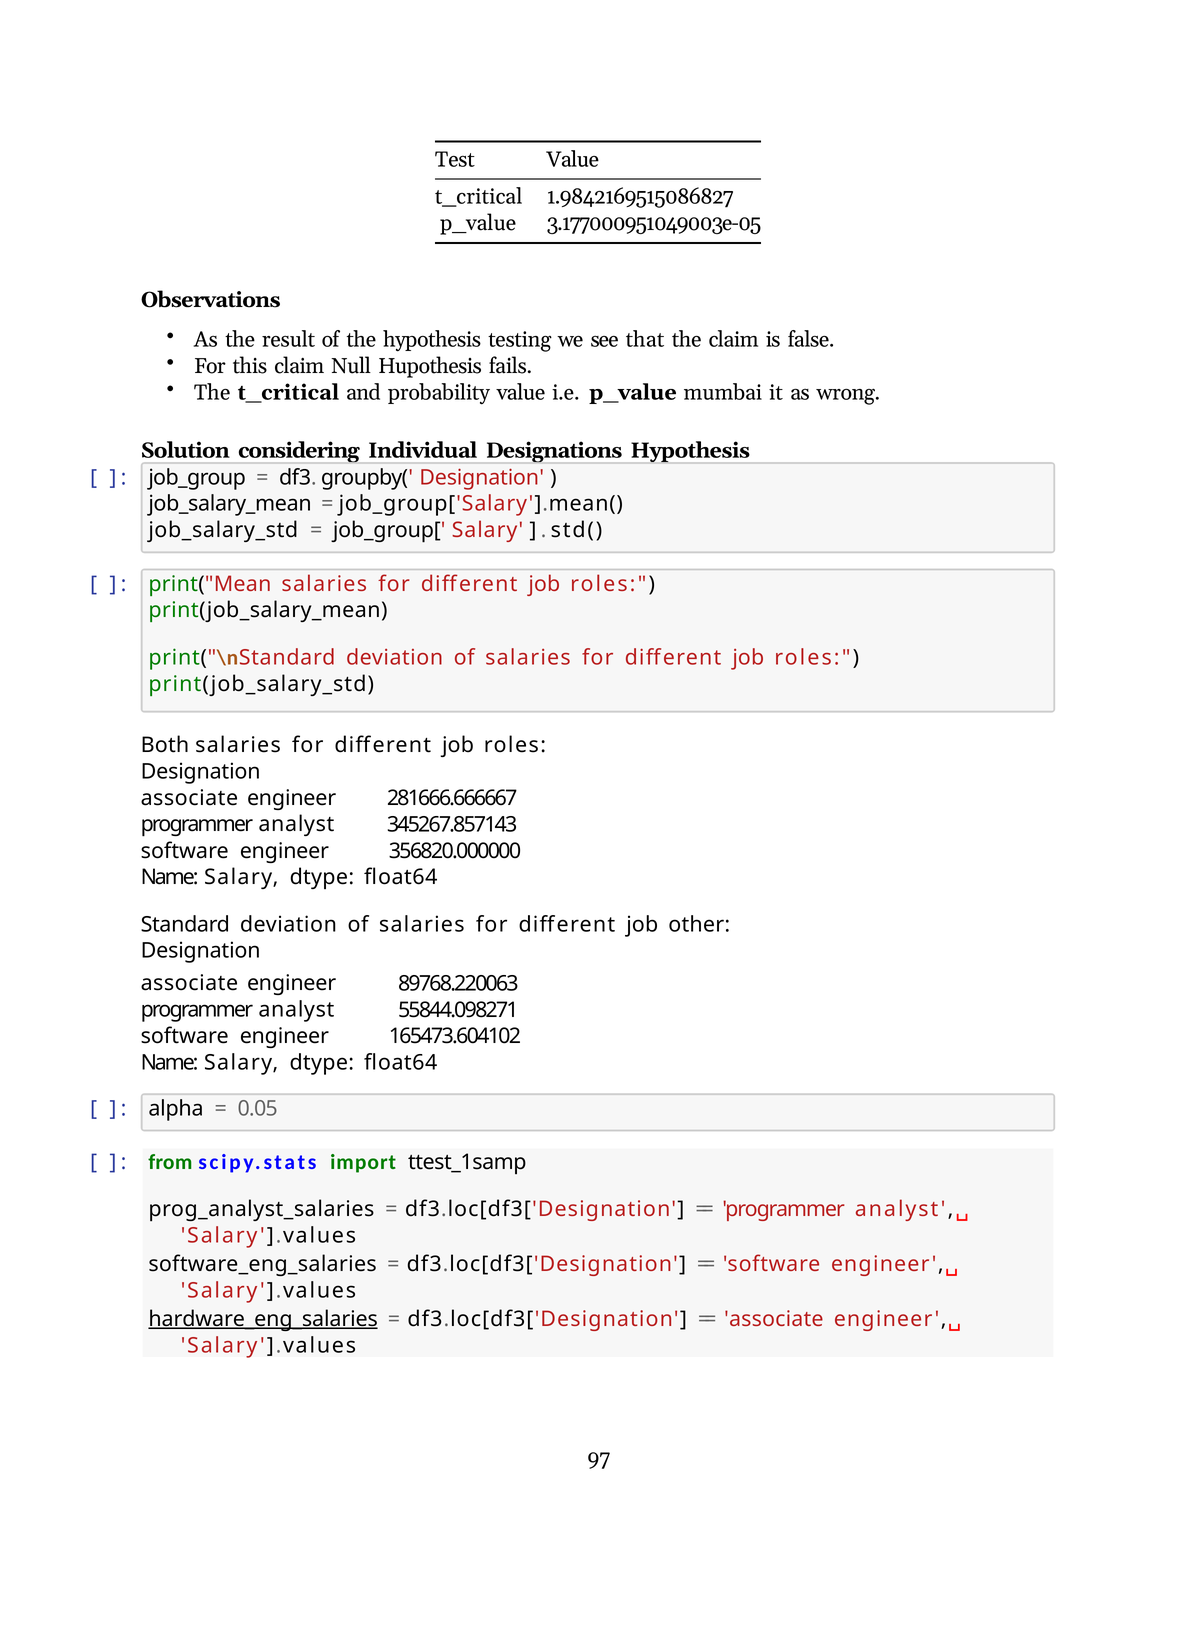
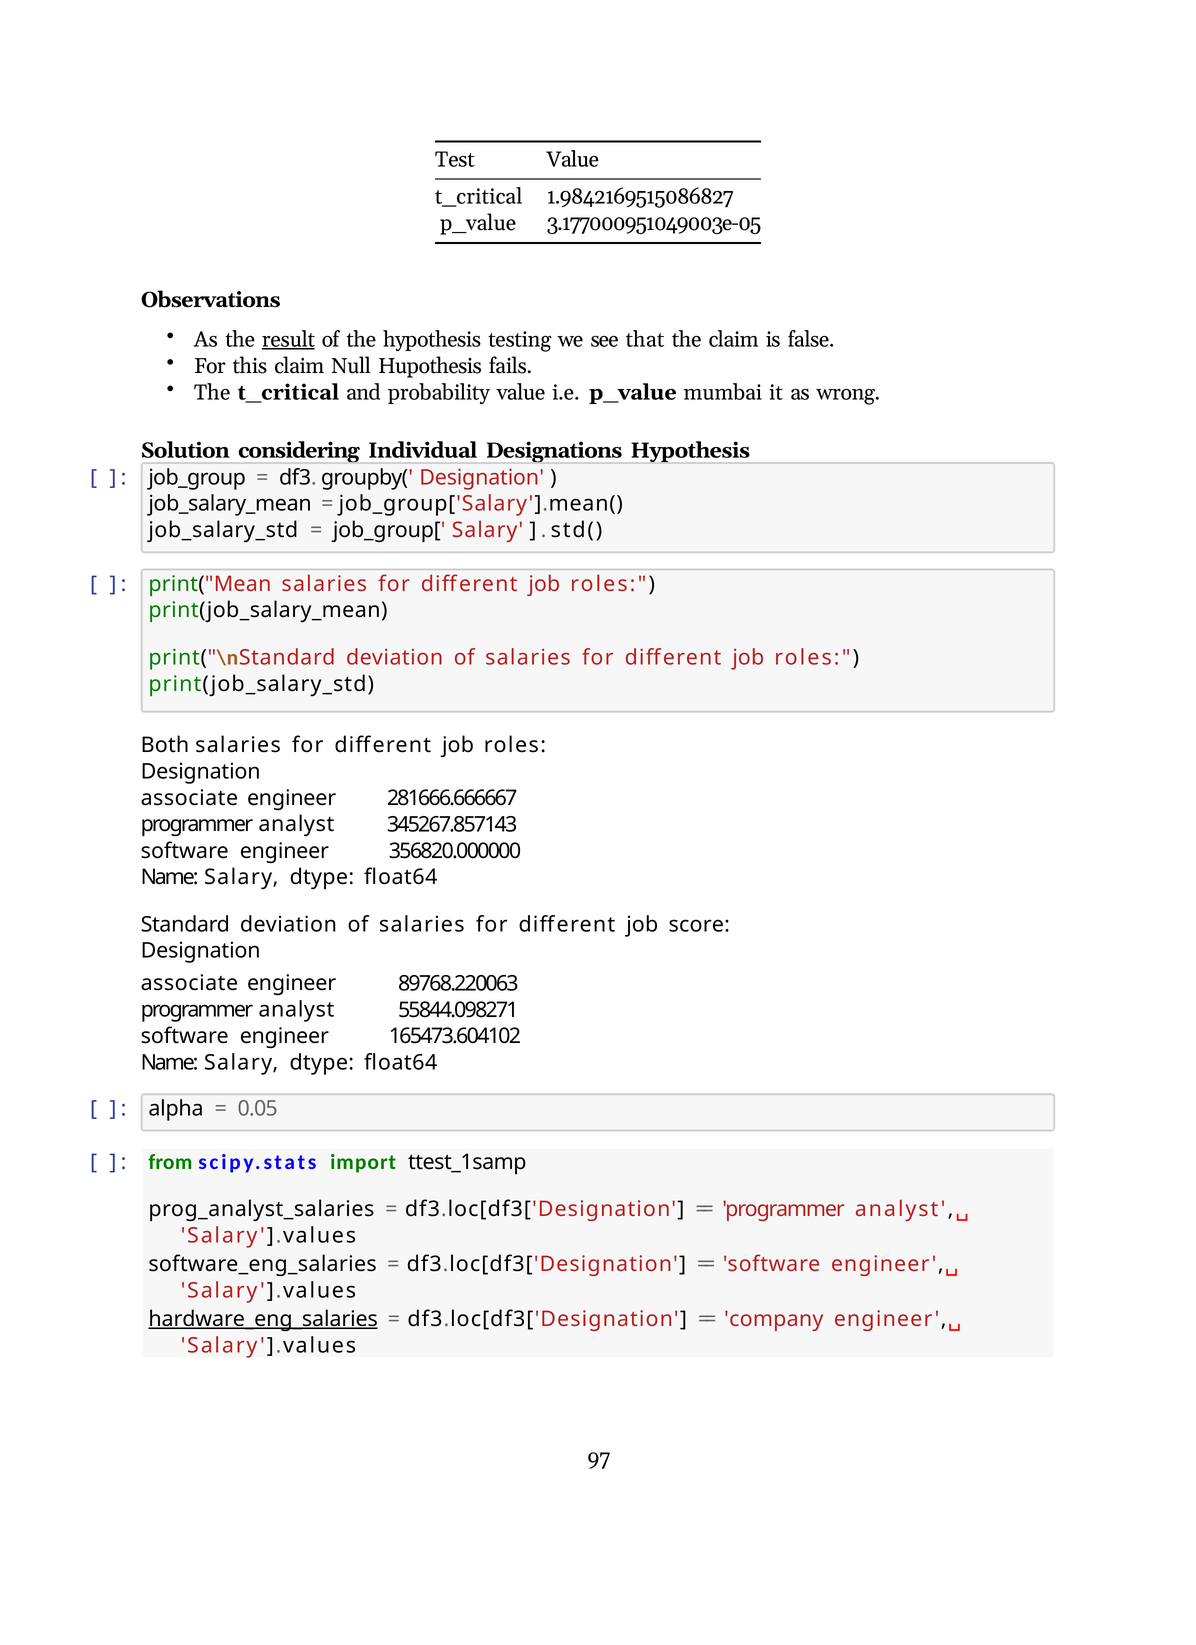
result underline: none -> present (289, 340)
other: other -> score (699, 925)
associate: associate -> company (774, 1319)
